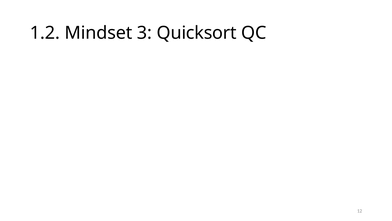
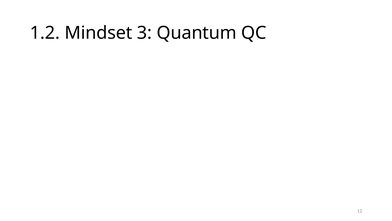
Quicksort: Quicksort -> Quantum (197, 33)
